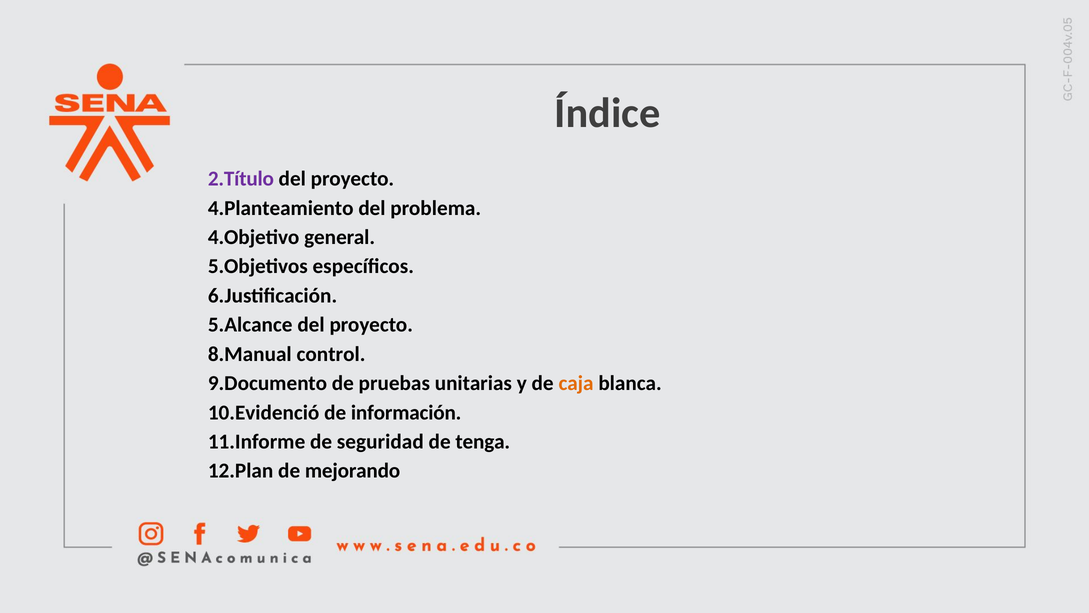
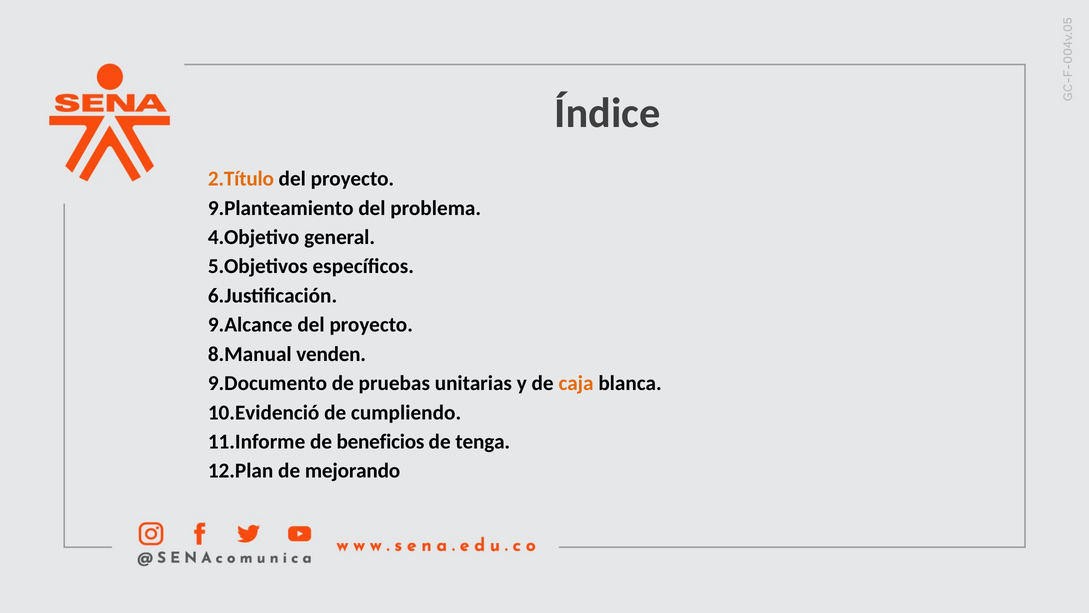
2.Título colour: purple -> orange (241, 179)
4.Planteamiento: 4.Planteamiento -> 9.Planteamiento (281, 208)
5.Alcance: 5.Alcance -> 9.Alcance (250, 325)
control: control -> venden (331, 354)
información: información -> cumpliendo (406, 412)
seguridad: seguridad -> beneficios (380, 441)
